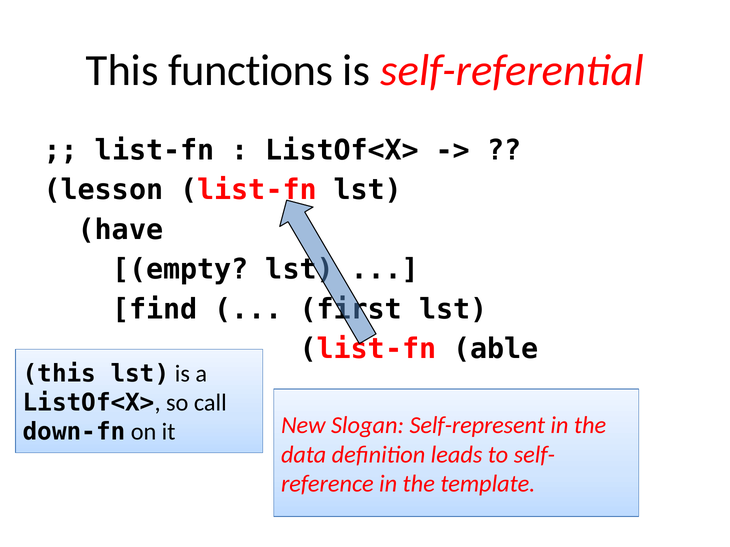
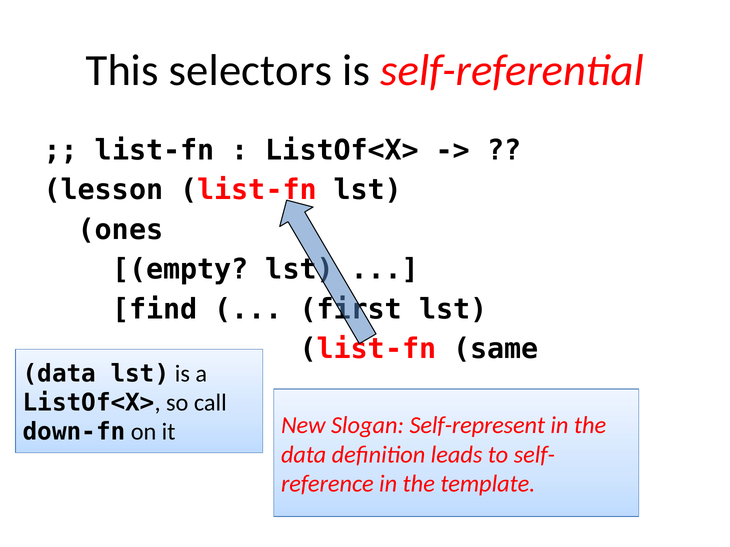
functions: functions -> selectors (250, 71)
have: have -> ones (121, 230)
able: able -> same (496, 349)
this: this -> data (59, 374)
